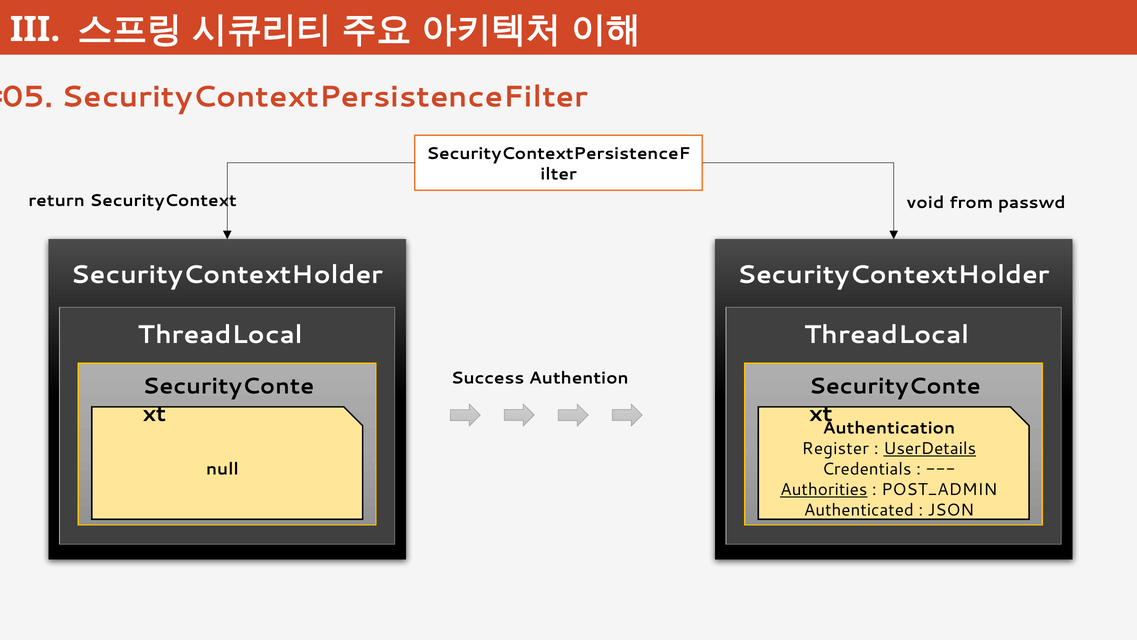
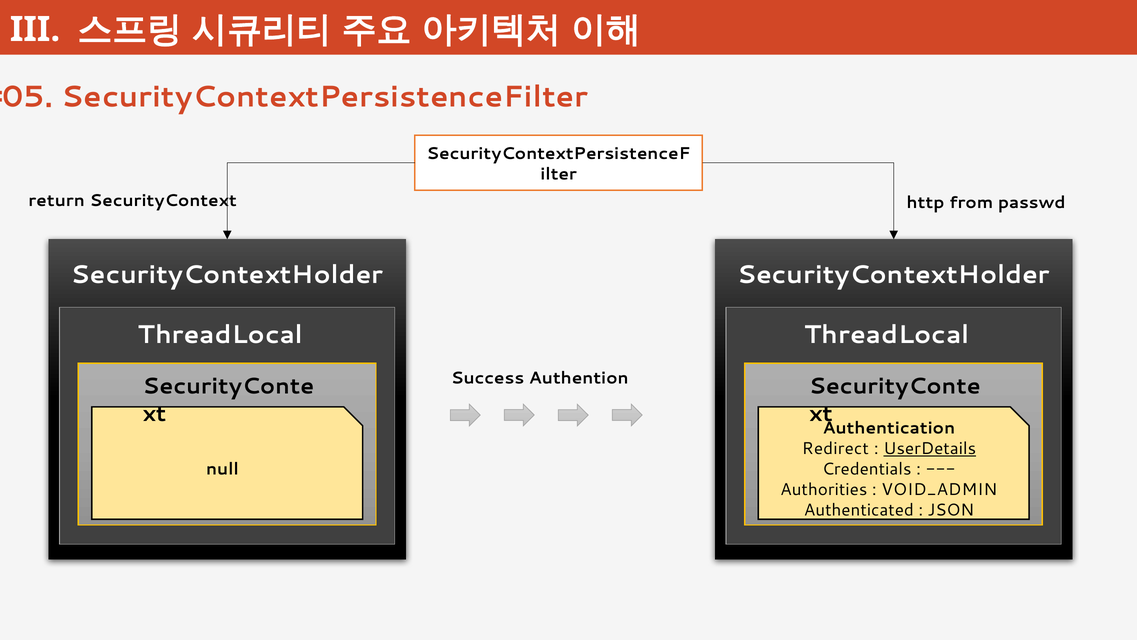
void: void -> http (925, 203)
Register: Register -> Redirect (835, 448)
Authorities underline: present -> none (824, 489)
POST_ADMIN: POST_ADMIN -> VOID_ADMIN (939, 489)
